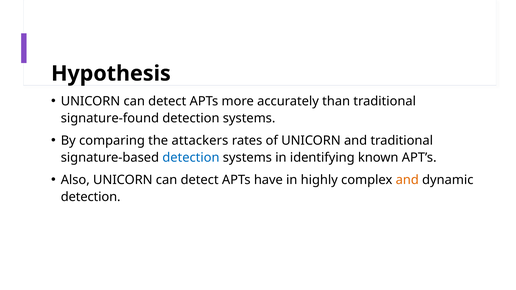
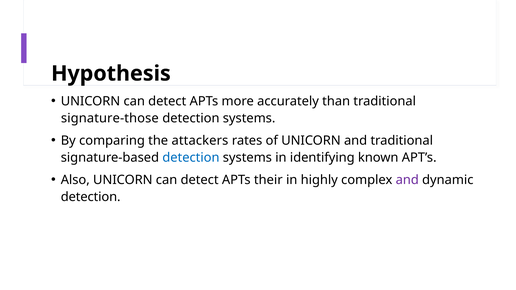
signature-found: signature-found -> signature-those (110, 118)
have: have -> their (268, 180)
and colour: orange -> purple (407, 180)
